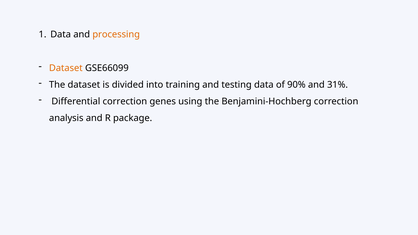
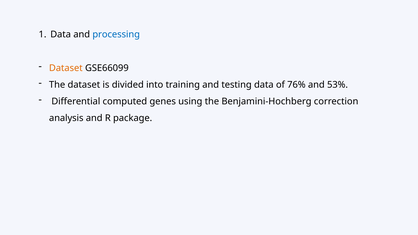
processing colour: orange -> blue (116, 35)
90%: 90% -> 76% (296, 85)
31%: 31% -> 53% (338, 85)
Differential correction: correction -> computed (125, 101)
